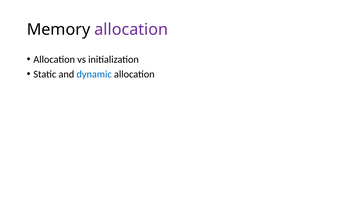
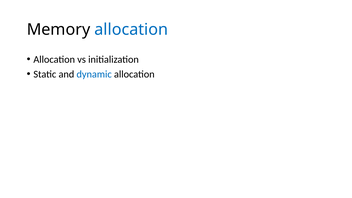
allocation colour: purple -> blue (131, 30)
